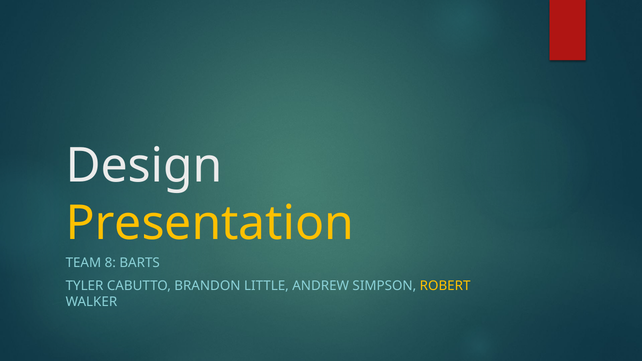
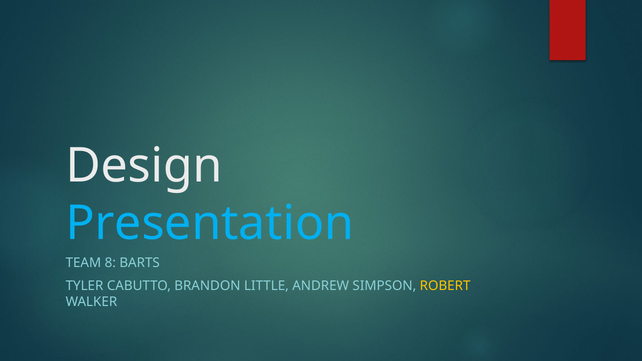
Presentation colour: yellow -> light blue (210, 224)
